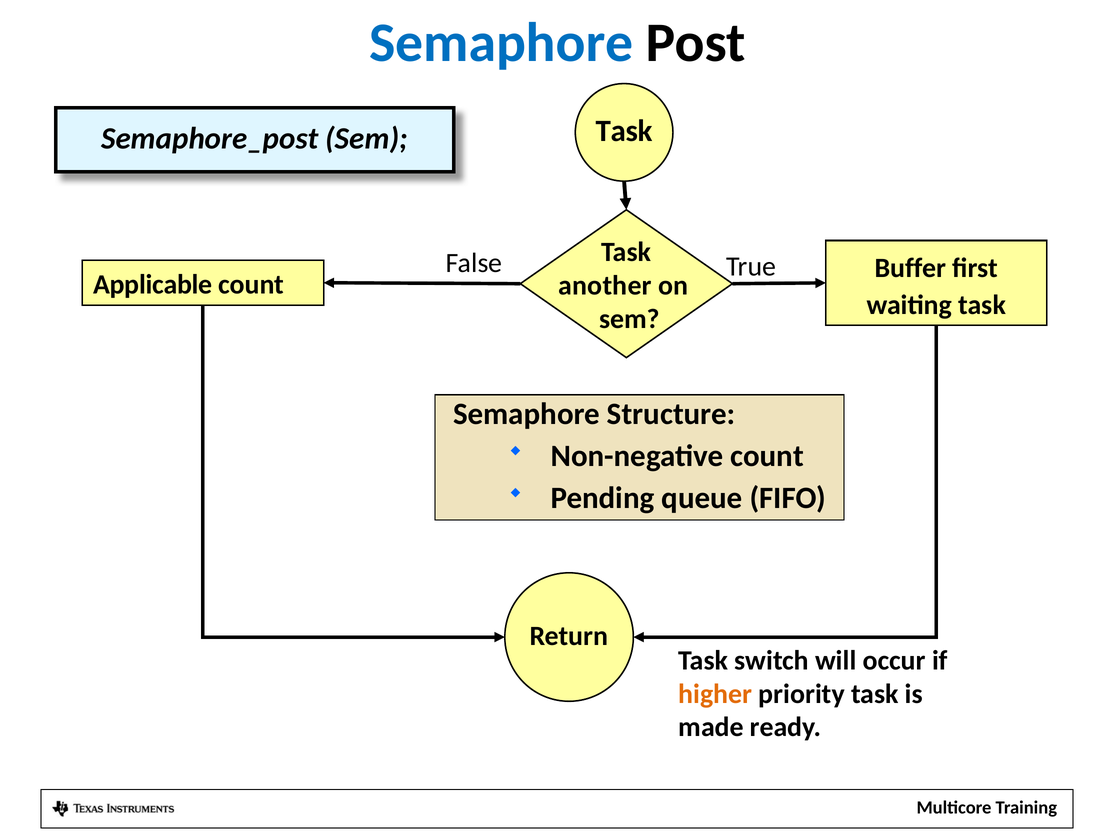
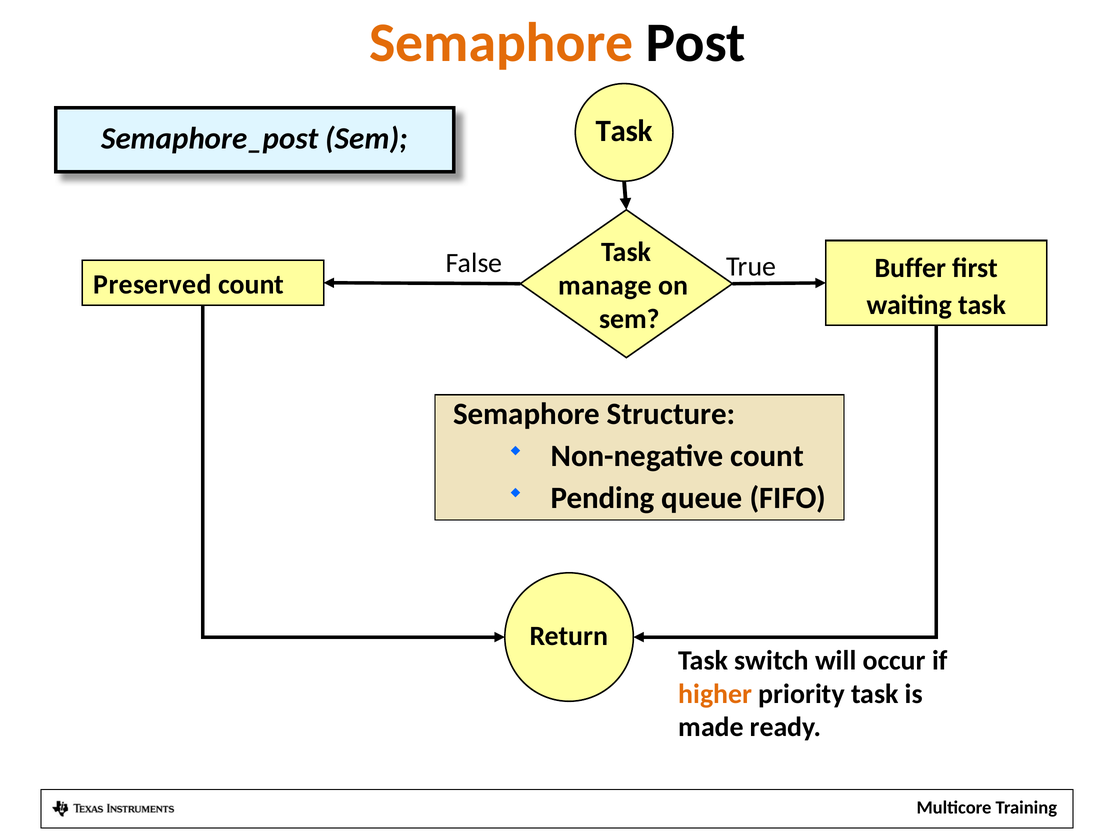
Semaphore colour: blue -> orange (501, 43)
Applicable: Applicable -> Preserved (152, 285)
another: another -> manage (605, 286)
